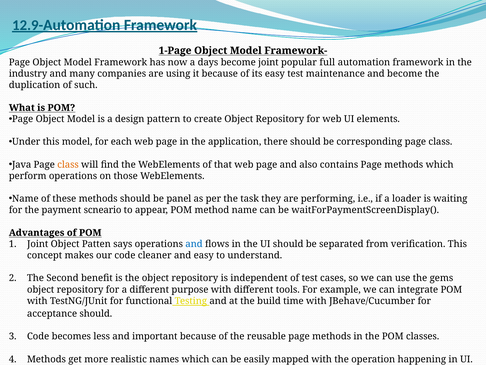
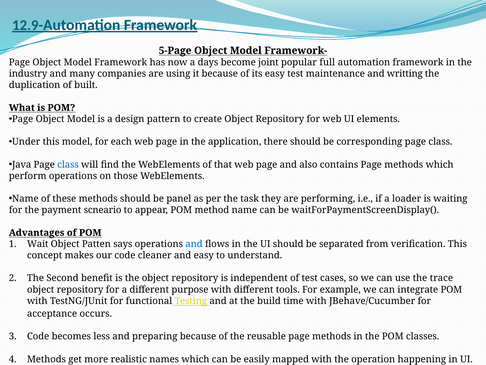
1-Page: 1-Page -> 5-Page (175, 51)
and become: become -> writting (405, 74)
such: such -> built (86, 85)
class colour: orange -> blue (68, 164)
Joint: Joint -> Wait (38, 244)
gems: gems -> trace (441, 278)
acceptance should: should -> occurs (96, 313)
important: important -> preparing (155, 336)
